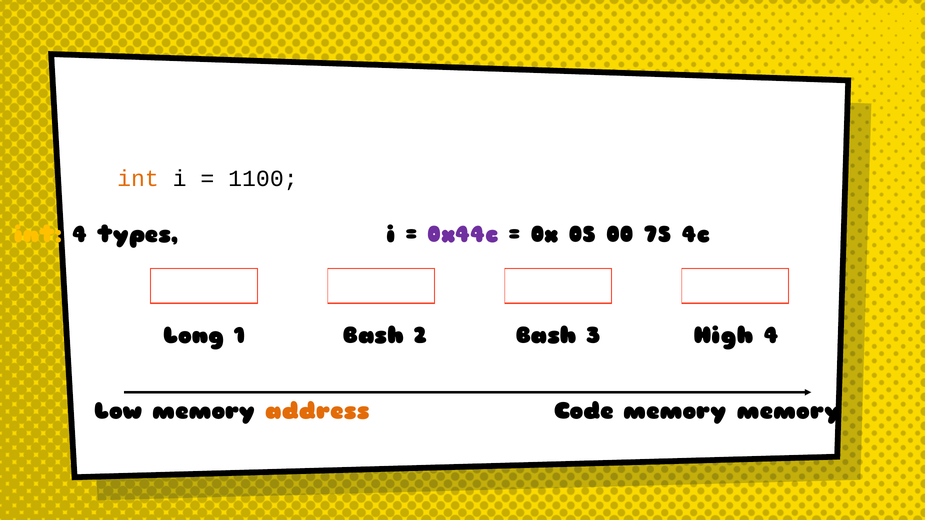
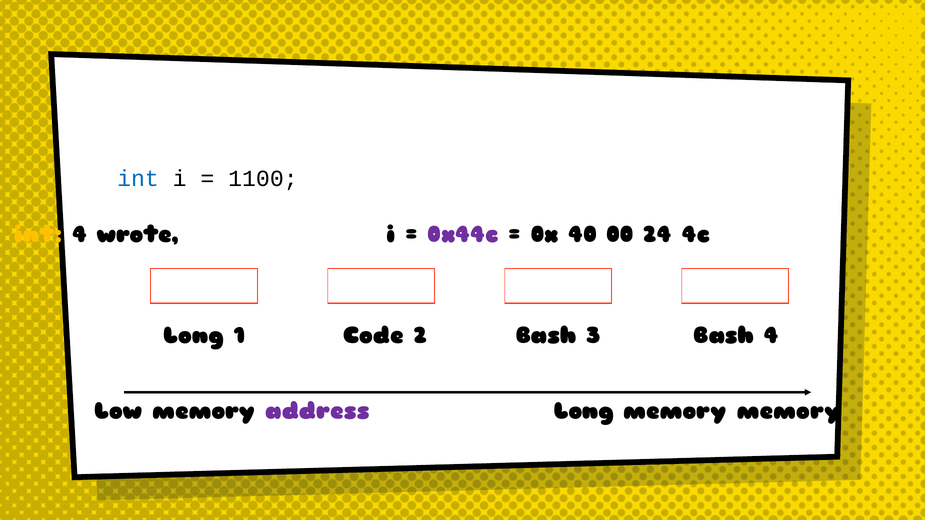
int colour: orange -> blue (138, 179)
types: types -> wrote (138, 235)
05: 05 -> 40 (583, 235)
75: 75 -> 24 (658, 235)
1 Bash: Bash -> Code (373, 336)
3 High: High -> Bash (724, 336)
address colour: orange -> purple (317, 411)
Code: Code -> Long (584, 411)
